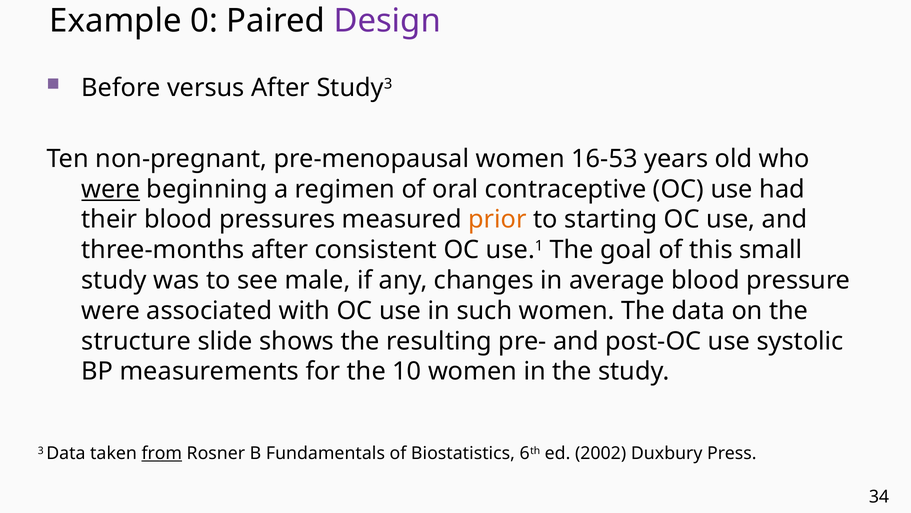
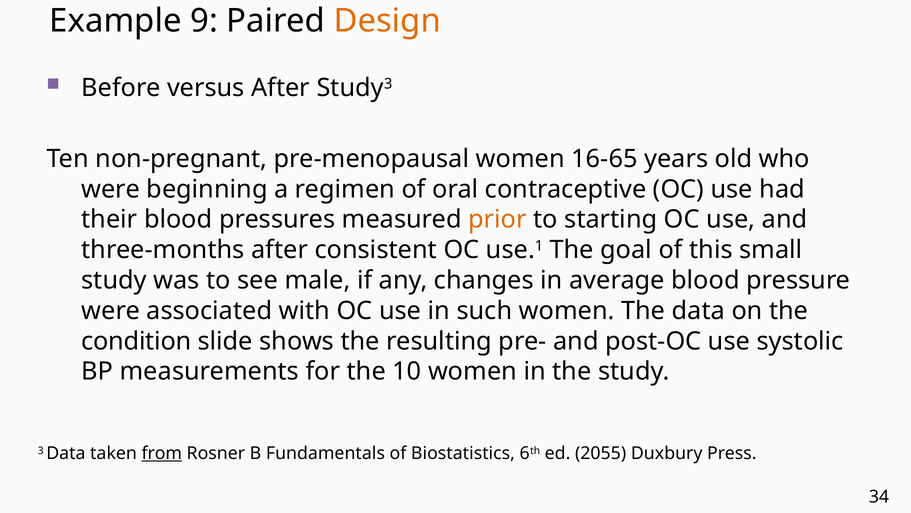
0: 0 -> 9 (204, 21)
Design colour: purple -> orange (387, 21)
16-53: 16-53 -> 16-65 (604, 159)
were underline: present -> none (111, 189)
structure: structure -> condition (136, 341)
2002: 2002 -> 2055 (601, 453)
